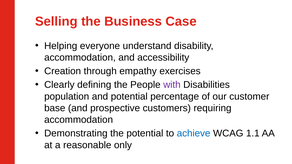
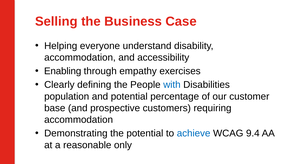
Creation: Creation -> Enabling (63, 71)
with colour: purple -> blue (172, 85)
1.1: 1.1 -> 9.4 (253, 134)
